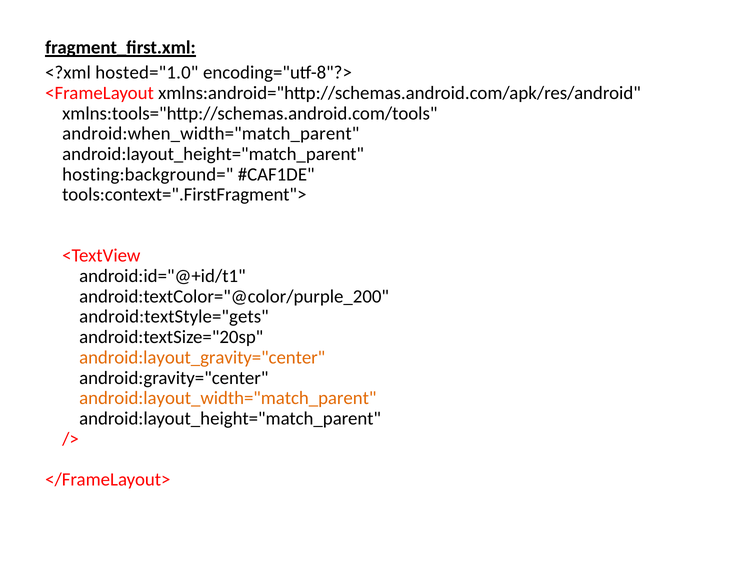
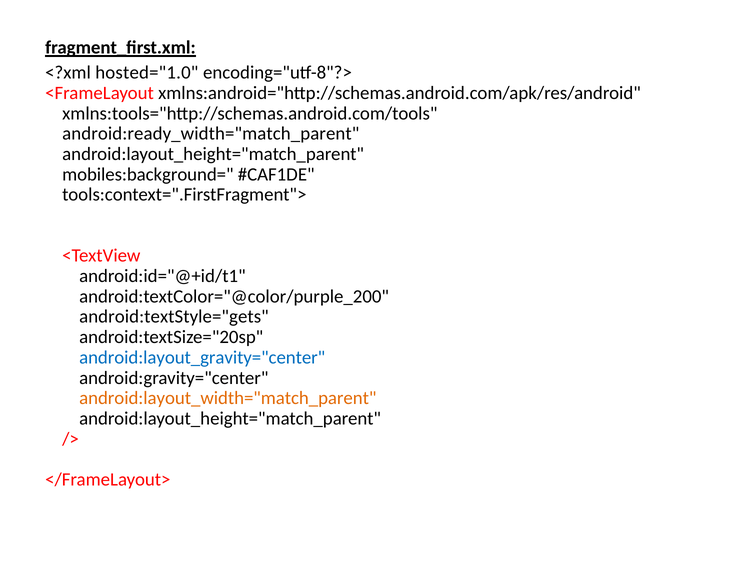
android:when_width="match_parent: android:when_width="match_parent -> android:ready_width="match_parent (211, 134)
hosting:background=: hosting:background= -> mobiles:background= (148, 175)
android:layout_gravity="center colour: orange -> blue (202, 358)
